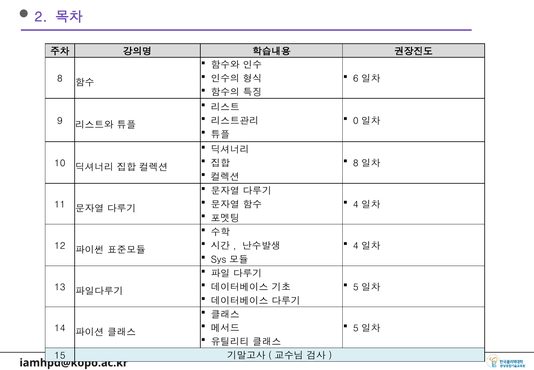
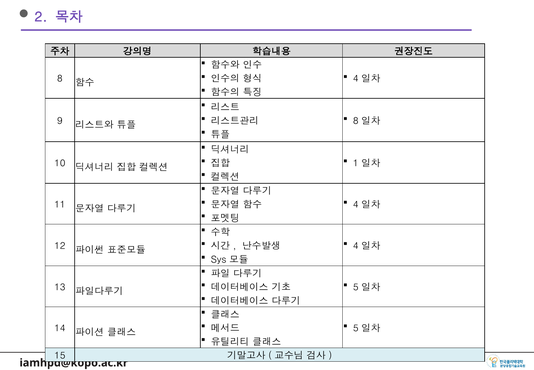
6: 6 -> 4 (356, 79)
0: 0 -> 8 (356, 121)
8: 8 -> 1 (356, 163)
